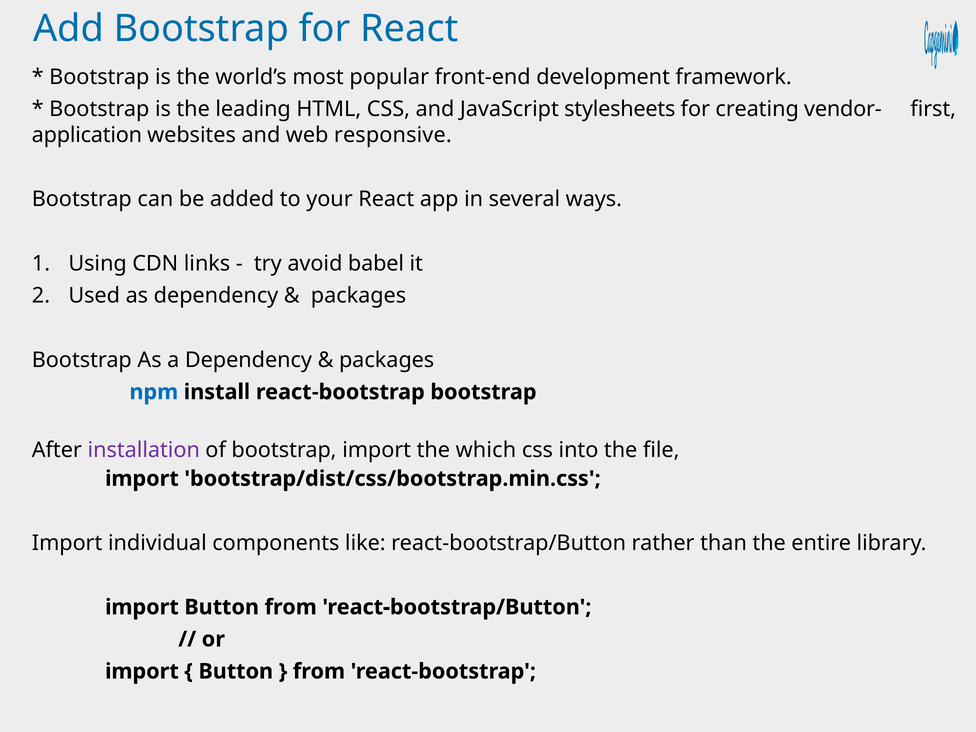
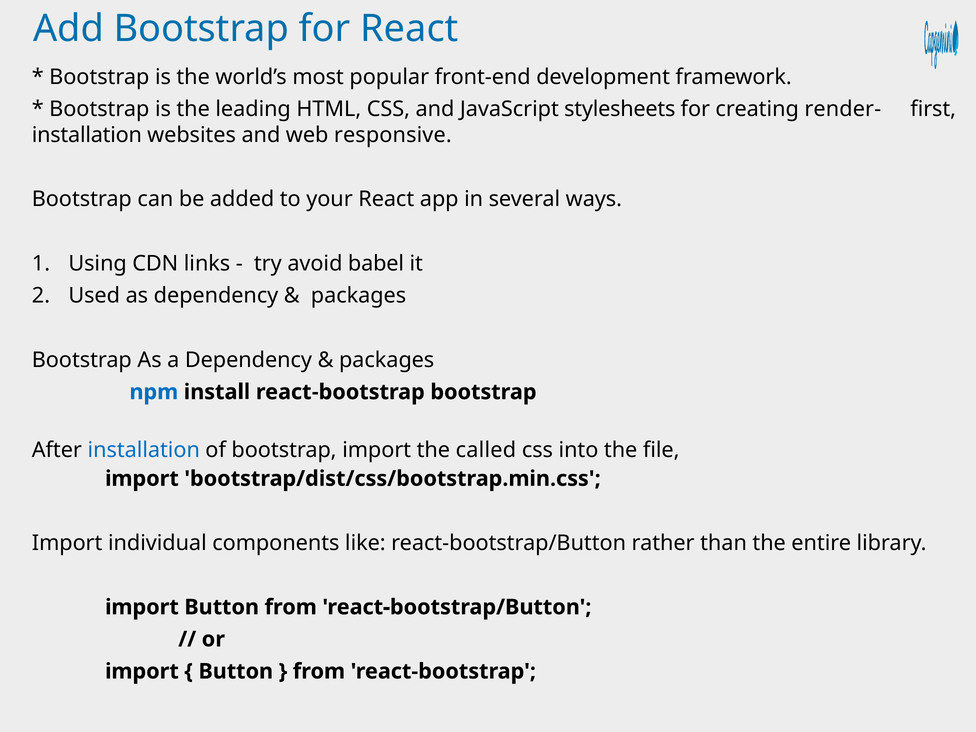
vendor-: vendor- -> render- (843, 109)
application: application -> installation (87, 135)
installation colour: purple -> blue (144, 450)
which: which -> called (486, 450)
